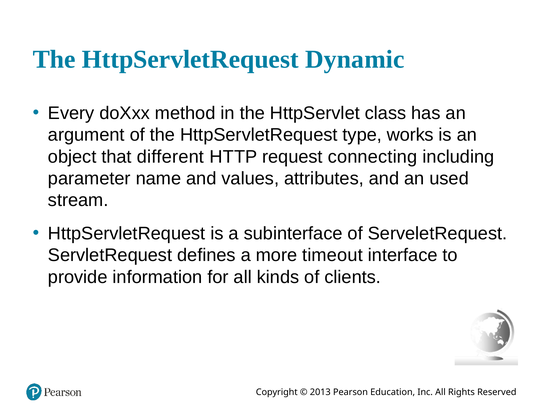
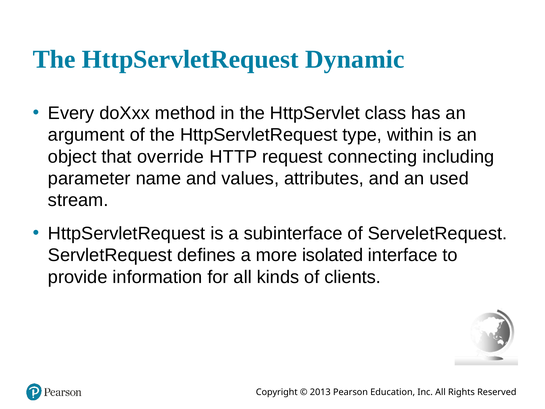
works: works -> within (410, 135)
different: different -> override (170, 157)
timeout: timeout -> isolated (333, 255)
